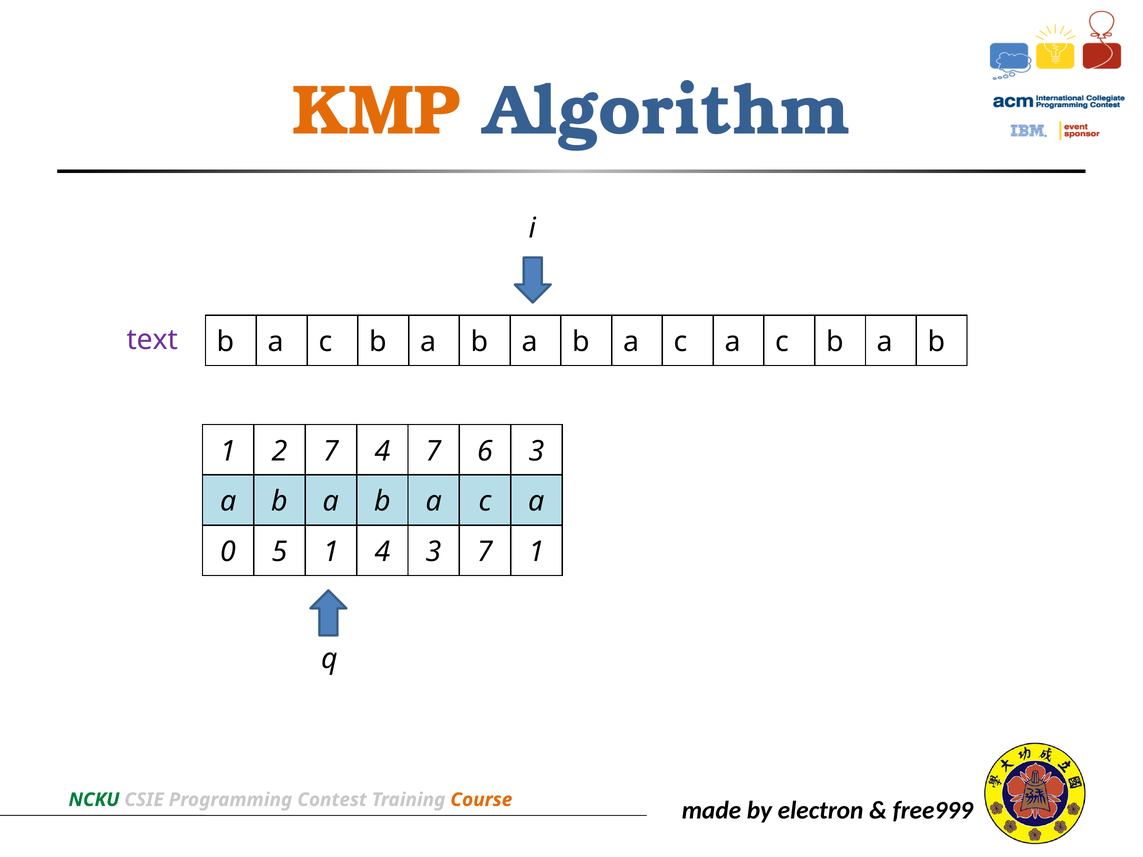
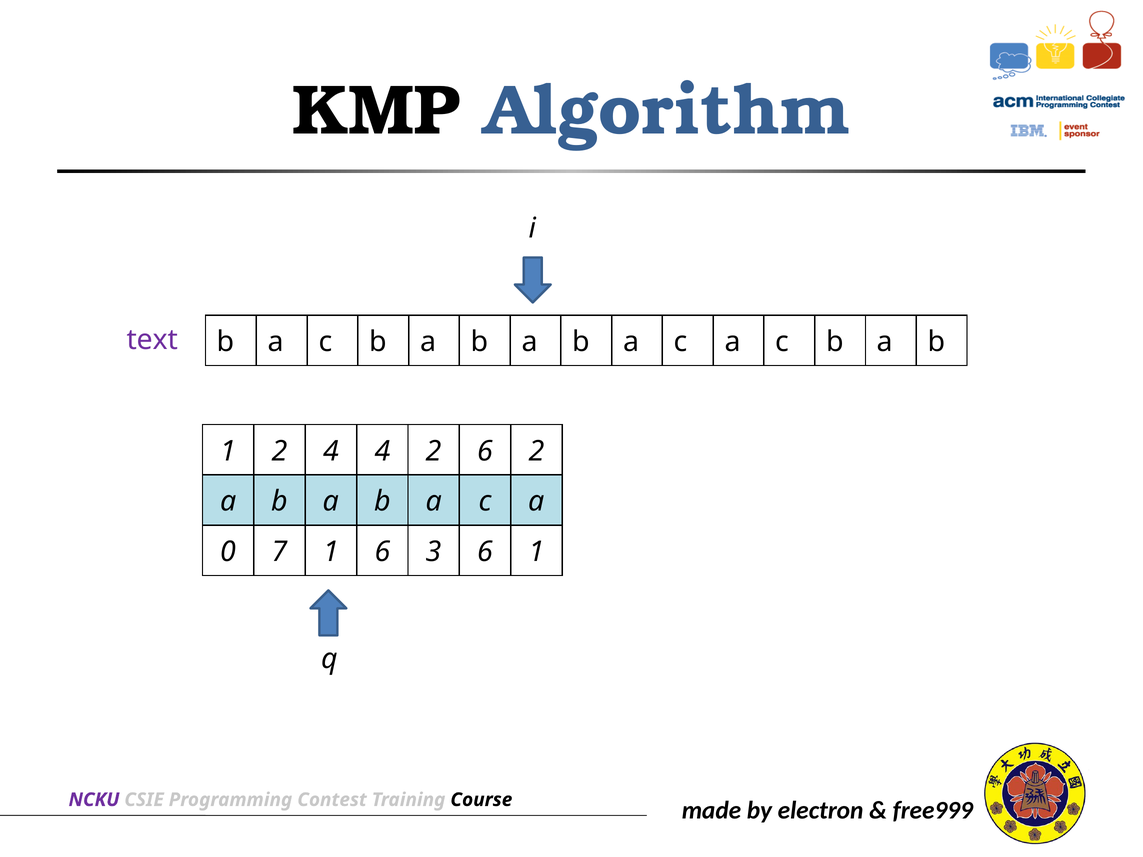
KMP colour: orange -> black (376, 111)
2 7: 7 -> 4 (331, 451)
4 7: 7 -> 2 (434, 451)
6 3: 3 -> 2 (537, 451)
5: 5 -> 7 (280, 552)
1 4: 4 -> 6 (382, 552)
3 7: 7 -> 6 (485, 552)
NCKU colour: green -> purple (94, 800)
Course colour: orange -> black (481, 800)
